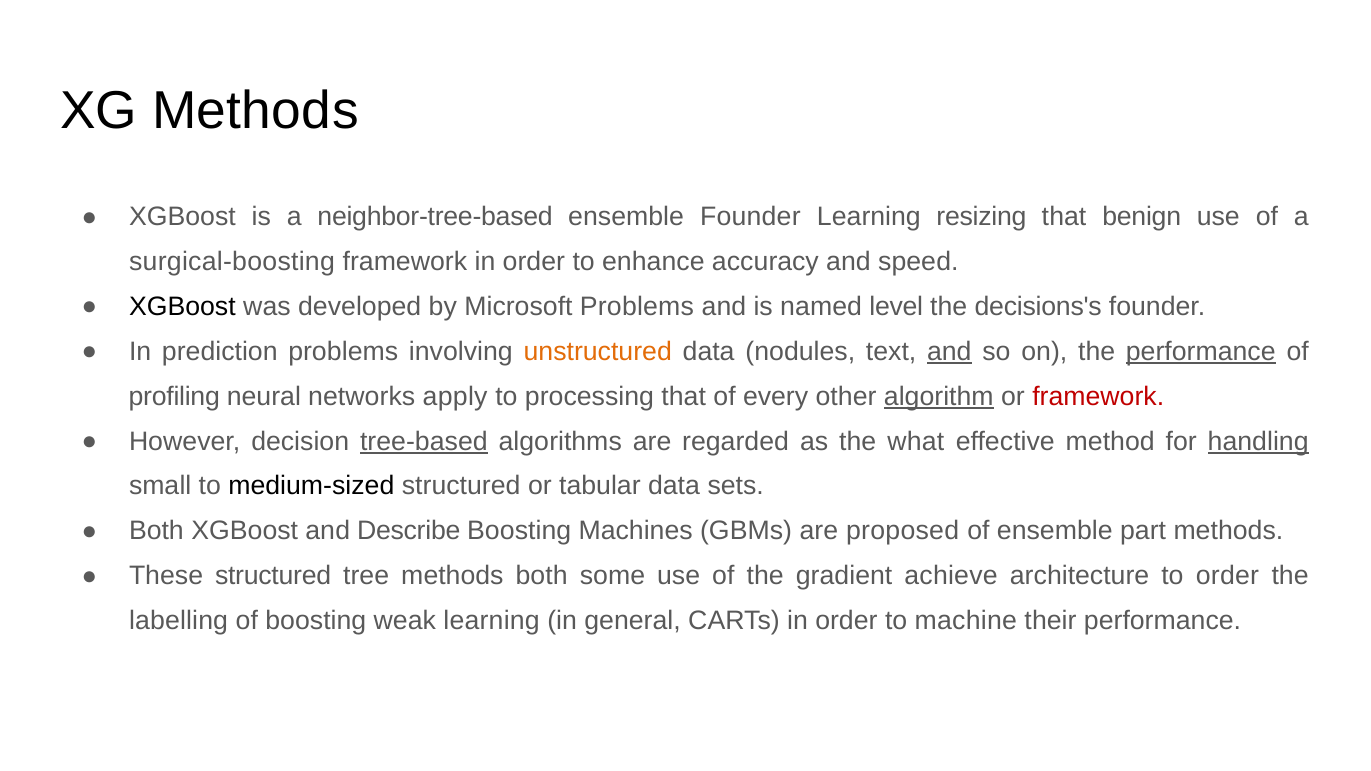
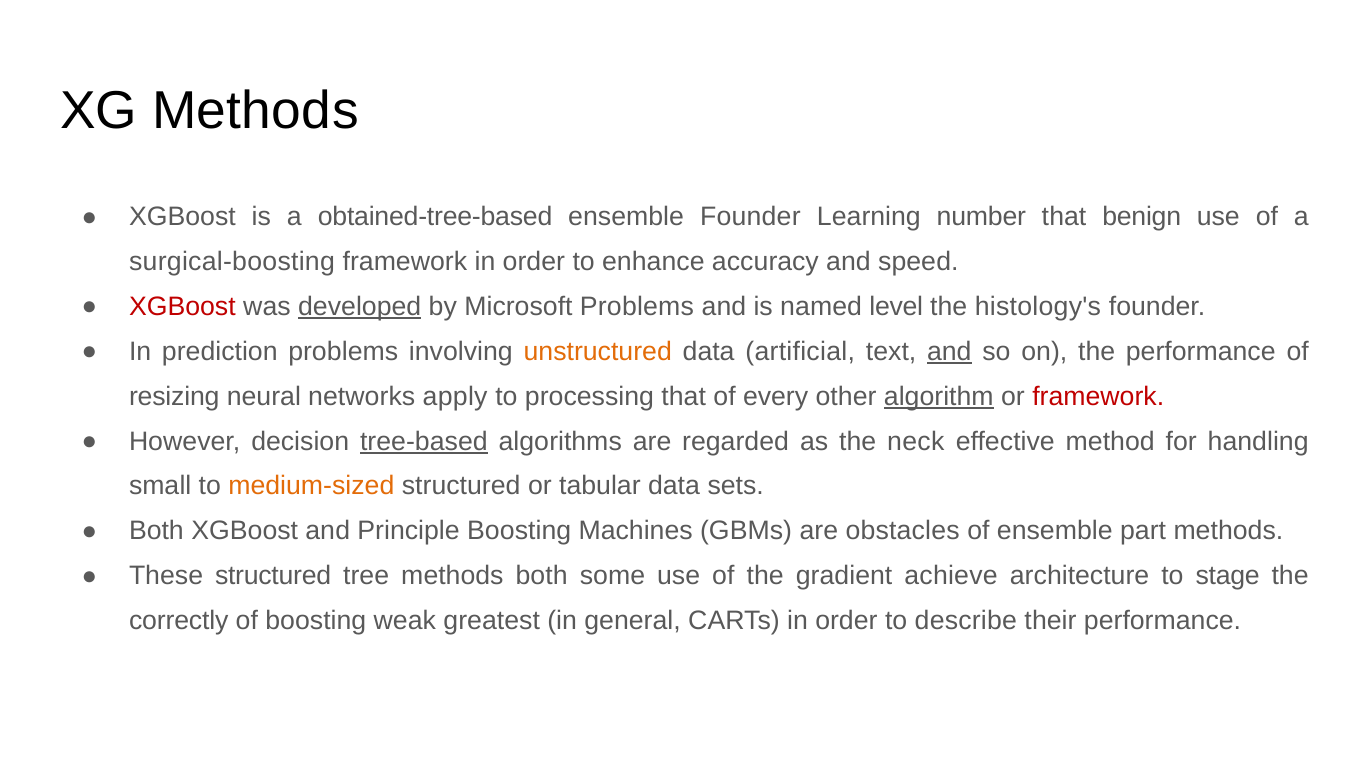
neighbor-tree-based: neighbor-tree-based -> obtained-tree-based (435, 217)
resizing: resizing -> number (981, 217)
XGBoost colour: black -> red (182, 307)
developed underline: none -> present (360, 307)
decisions's: decisions's -> histology's (1038, 307)
nodules: nodules -> artificial (800, 352)
performance underline: present -> none (1201, 352)
profiling: profiling -> resizing (174, 397)
what: what -> neck (916, 441)
handling underline: present -> none (1258, 441)
medium-sized colour: black -> orange (311, 486)
Describe: Describe -> Principle (409, 531)
proposed: proposed -> obstacles (903, 531)
to order: order -> stage (1228, 576)
labelling: labelling -> correctly (179, 621)
weak learning: learning -> greatest (492, 621)
machine: machine -> describe (966, 621)
